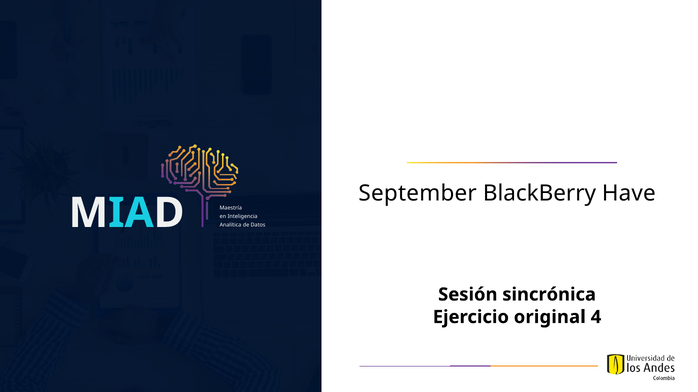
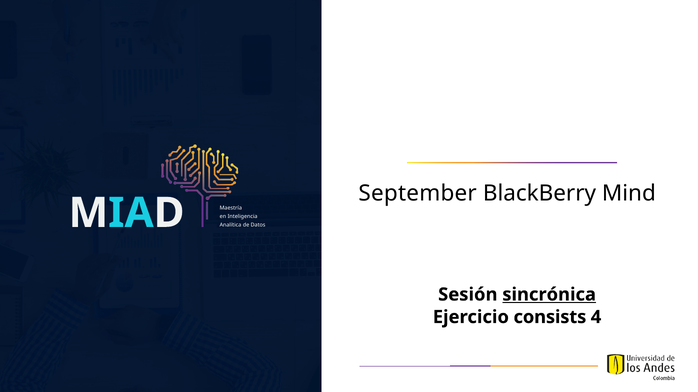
Have: Have -> Mind (629, 193)
sincrónica underline: none -> present (549, 295)
original: original -> consists (550, 317)
